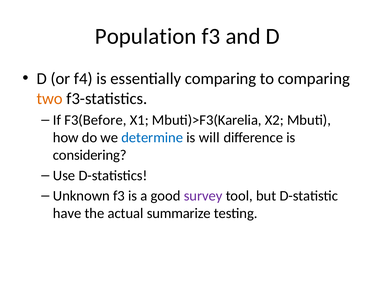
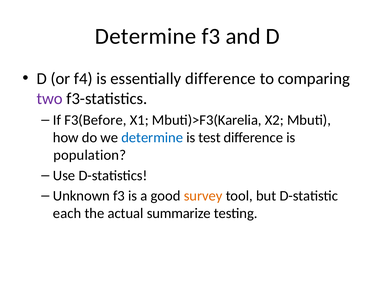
Population: Population -> Determine (146, 36)
essentially comparing: comparing -> difference (220, 79)
two colour: orange -> purple (50, 99)
will: will -> test (209, 138)
considering: considering -> population (90, 155)
survey colour: purple -> orange (203, 196)
have: have -> each (67, 214)
